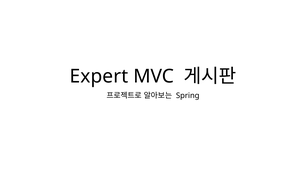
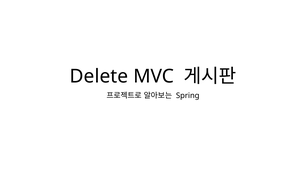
Expert: Expert -> Delete (99, 76)
